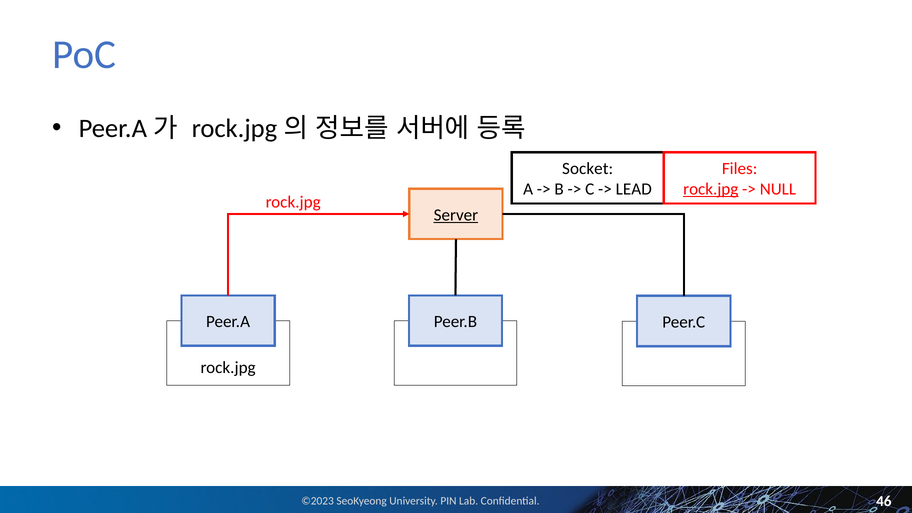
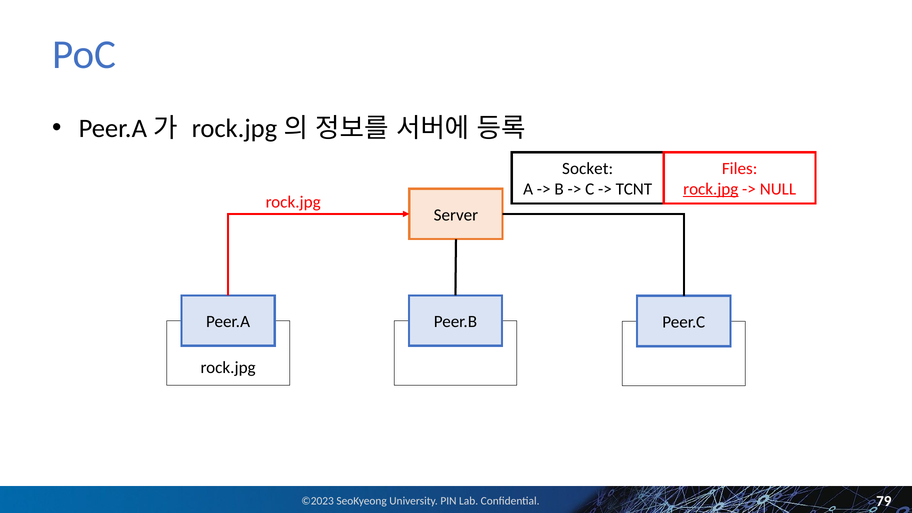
LEAD: LEAD -> TCNT (634, 189)
Server underline: present -> none (456, 215)
46: 46 -> 79 (884, 501)
